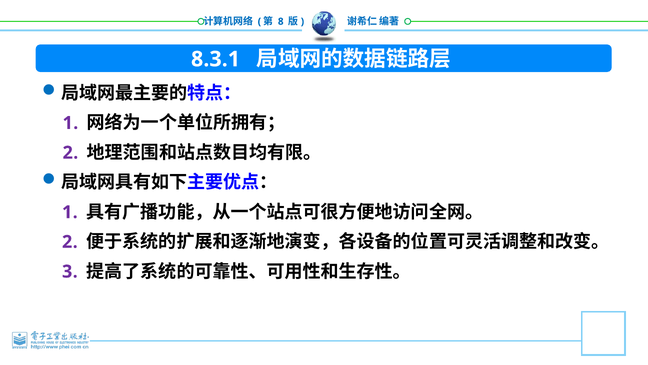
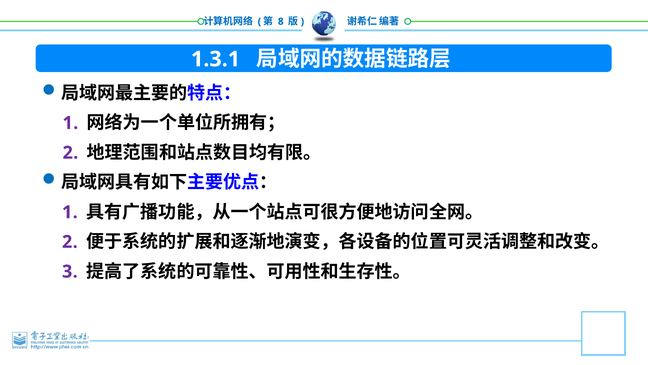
8.3.1: 8.3.1 -> 1.3.1 (216, 59)
